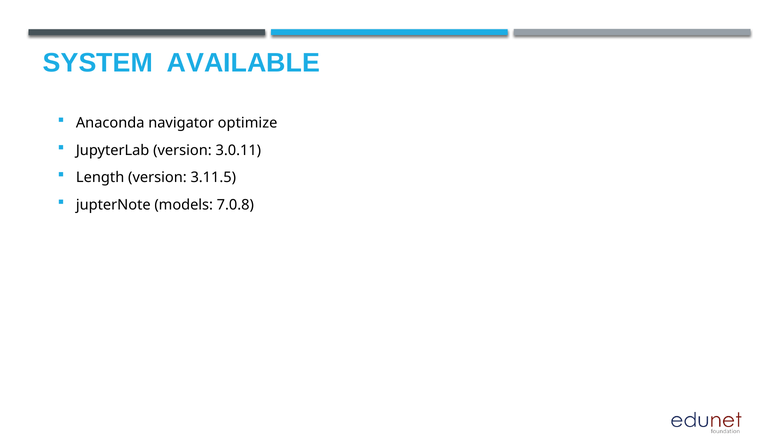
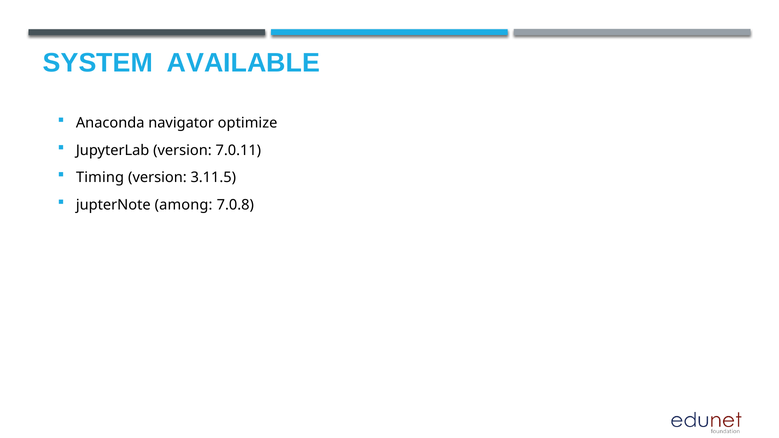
3.0.11: 3.0.11 -> 7.0.11 (238, 150)
Length: Length -> Timing (100, 178)
models: models -> among (184, 205)
